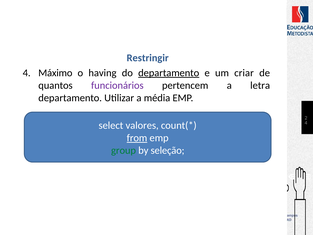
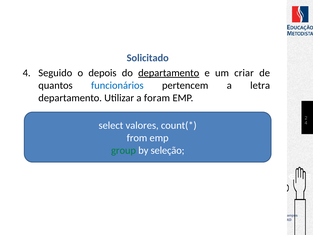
Restringir: Restringir -> Solicitado (148, 58)
Máximo: Máximo -> Seguido (55, 73)
having: having -> depois (102, 73)
funcionários colour: purple -> blue (117, 85)
média: média -> foram (157, 98)
from underline: present -> none (137, 138)
